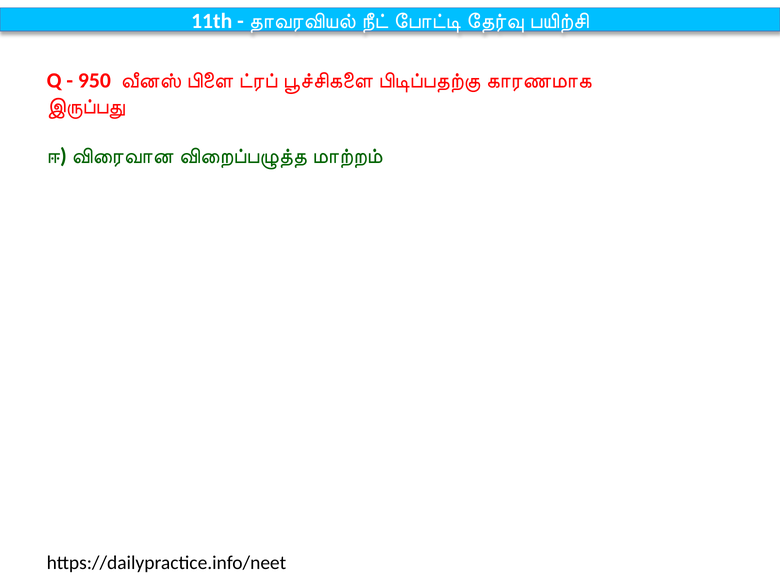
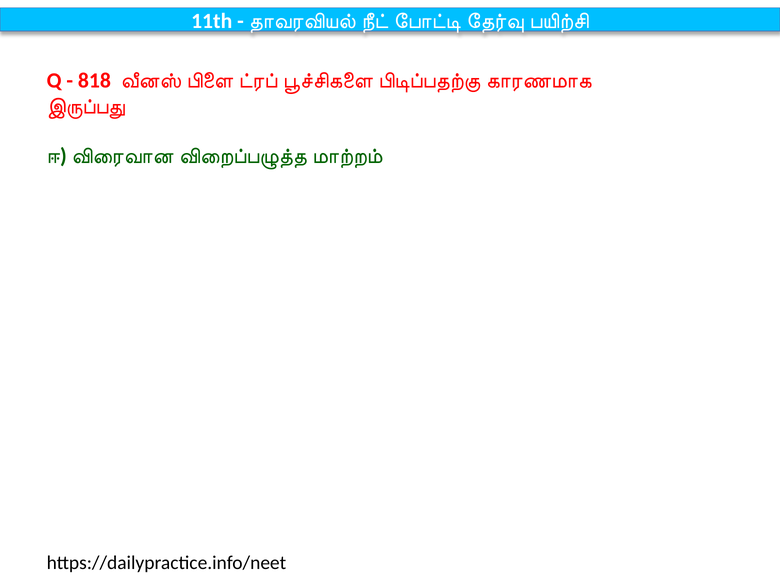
950: 950 -> 818 (94, 81)
